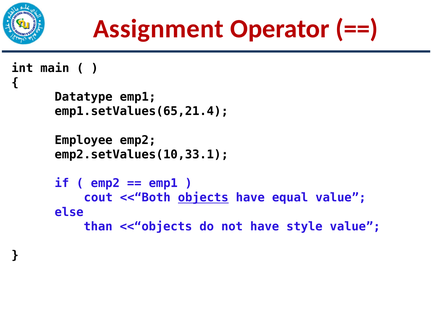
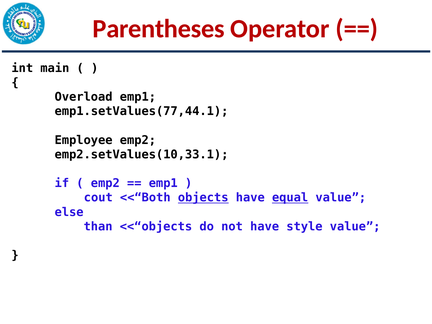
Assignment: Assignment -> Parentheses (159, 29)
Datatype: Datatype -> Overload (84, 97)
emp1.setValues(65,21.4: emp1.setValues(65,21.4 -> emp1.setValues(77,44.1 (142, 111)
equal underline: none -> present (290, 198)
